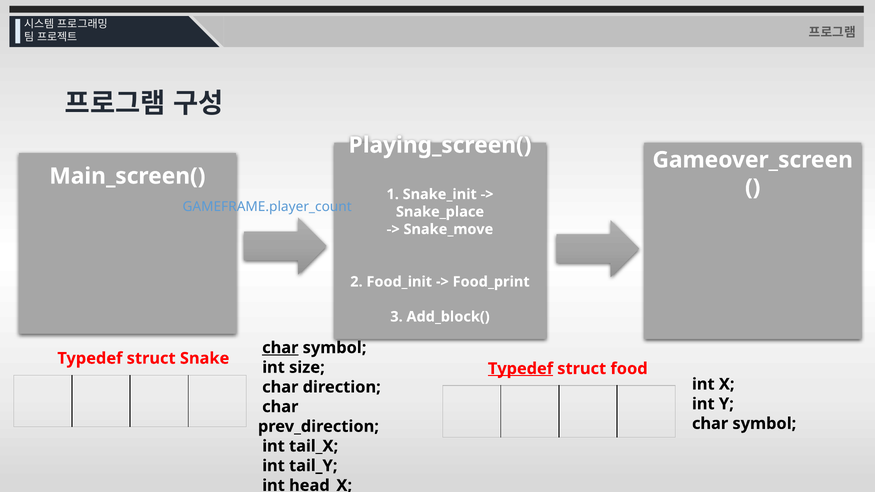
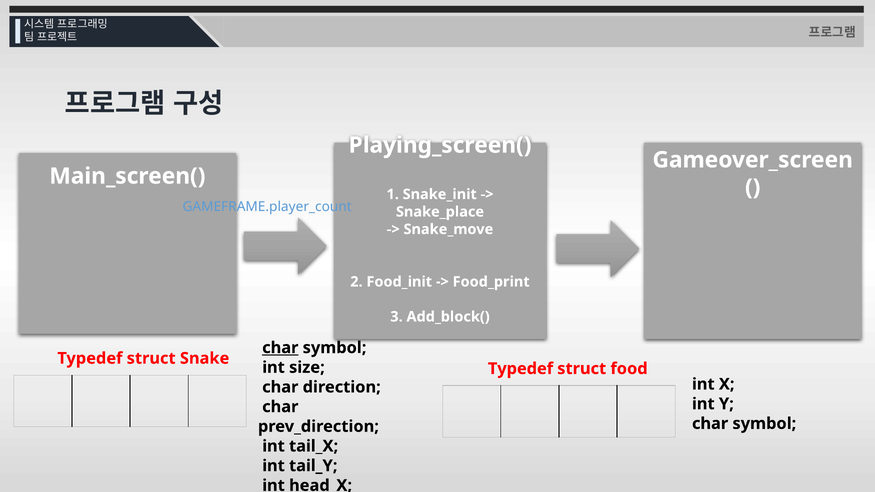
Typedef underline: present -> none (520, 369)
